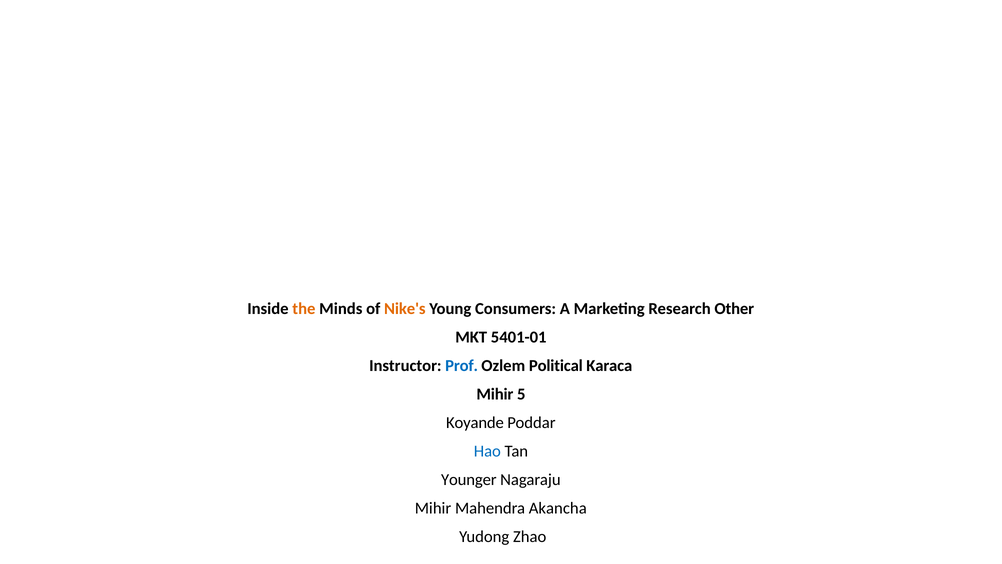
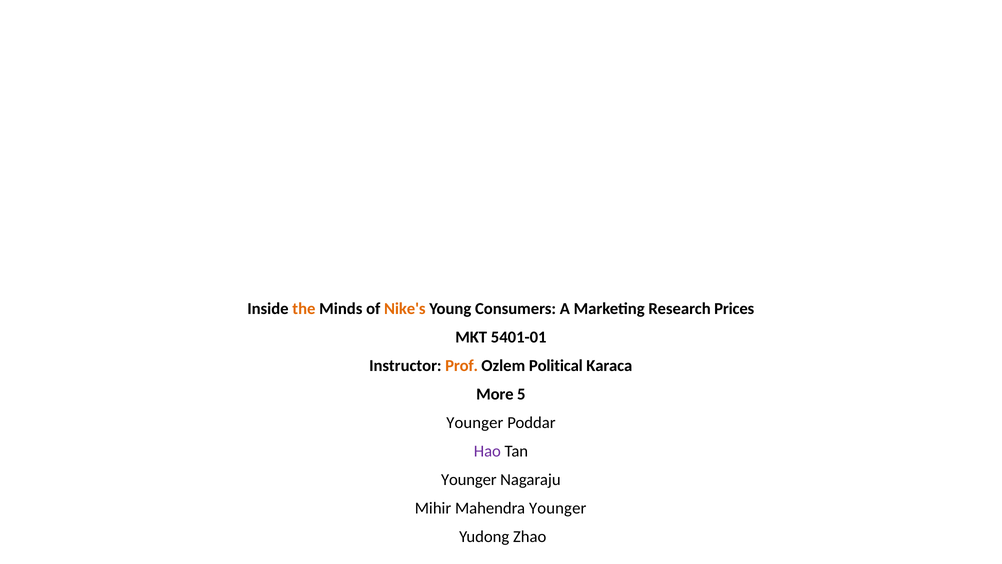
Other: Other -> Prices (734, 309)
Prof colour: blue -> orange (462, 366)
Mihir: Mihir -> More (495, 394)
Koyande: Koyande -> Younger (475, 423)
Hao colour: blue -> purple (487, 451)
Mahendra Akancha: Akancha -> Younger (558, 508)
